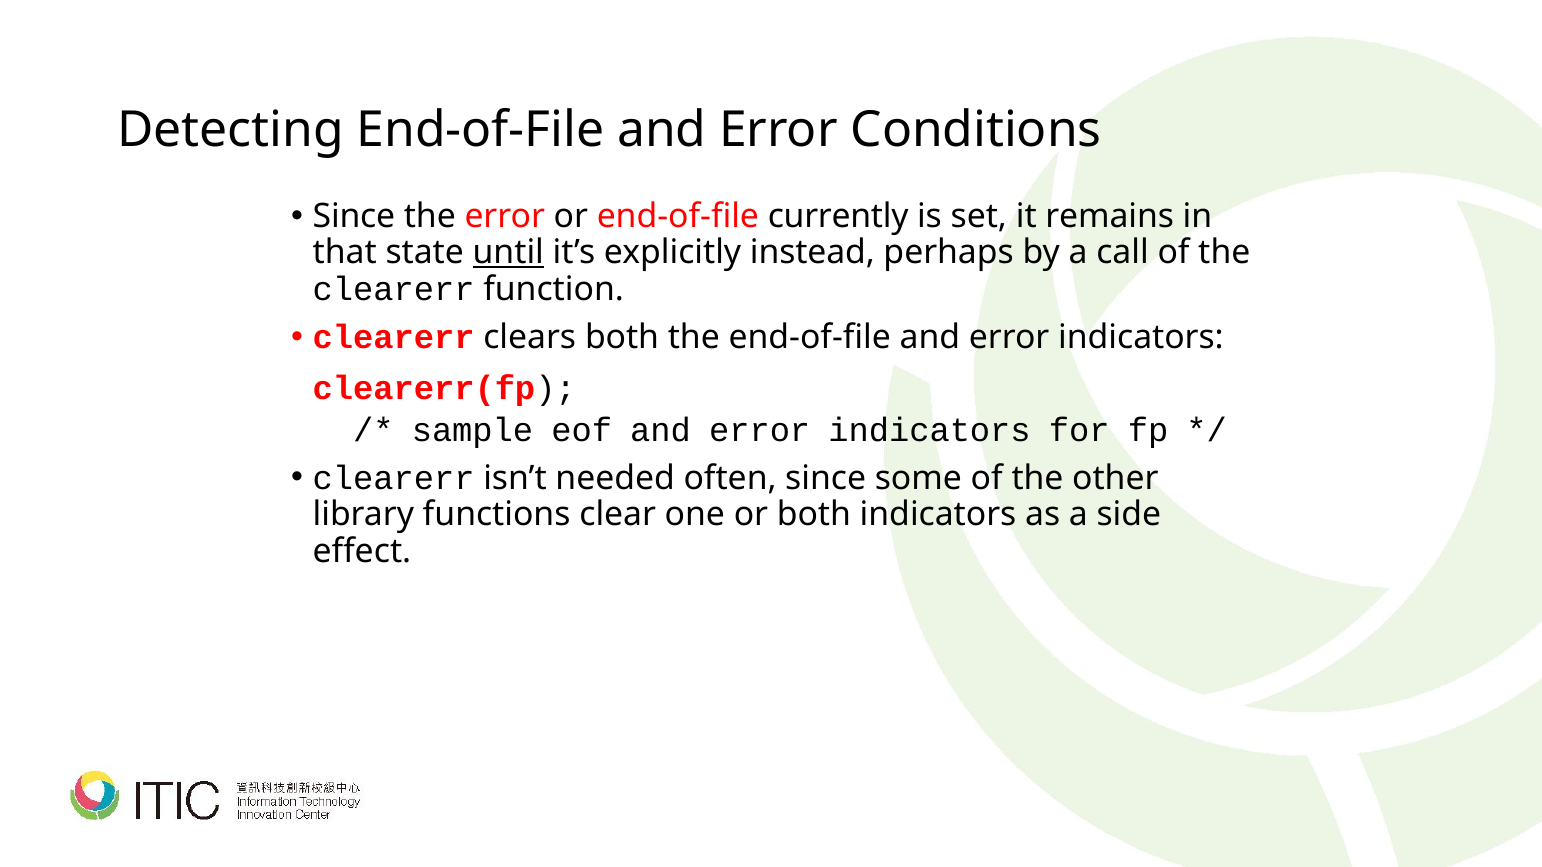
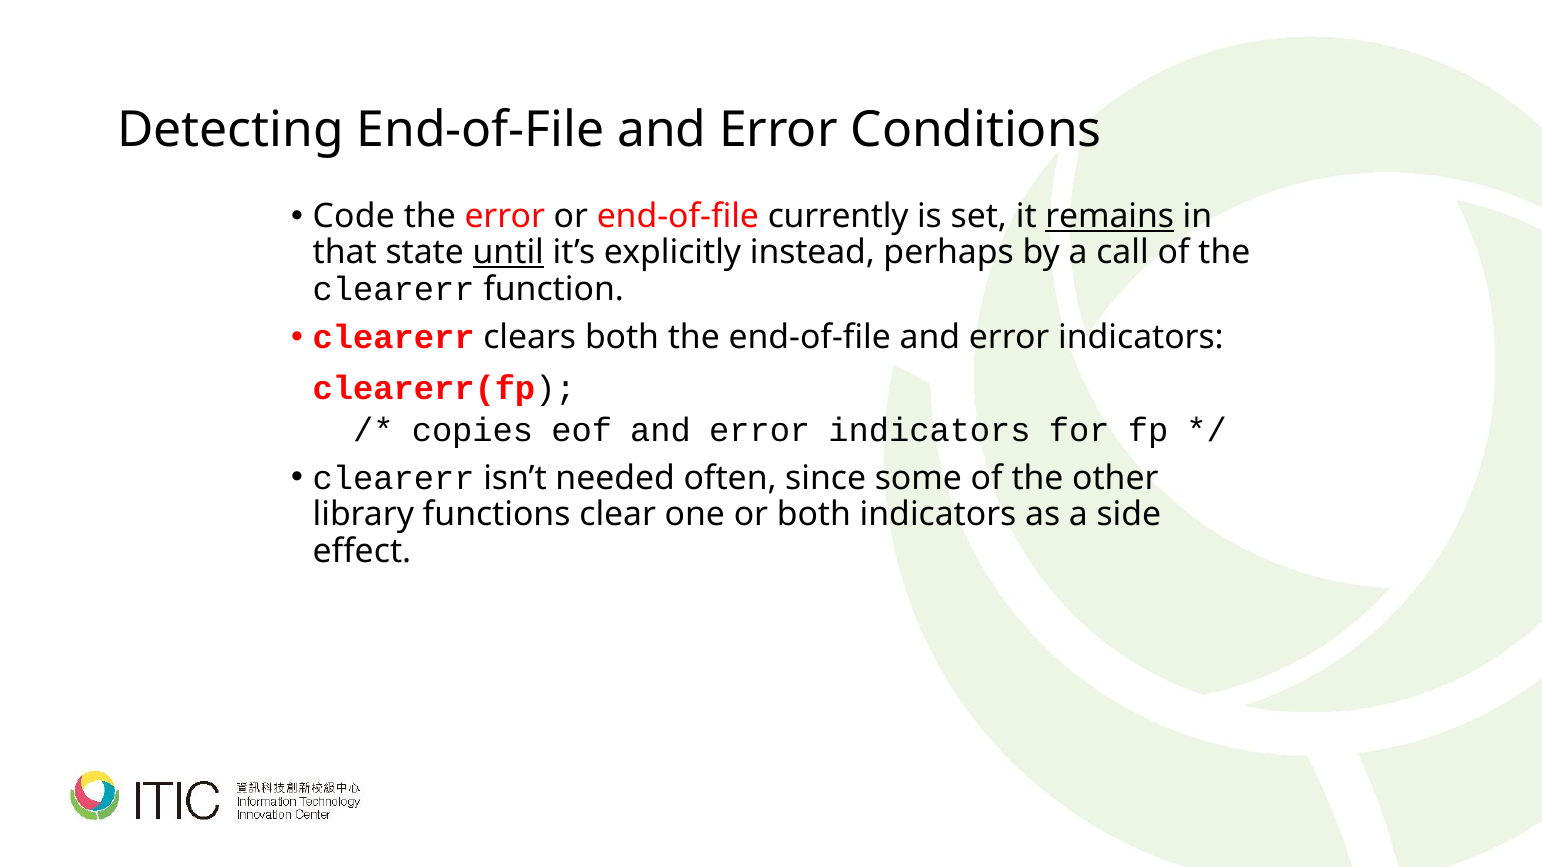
Since: Since -> Code (354, 217)
remains underline: none -> present (1110, 217)
sample: sample -> copies (472, 431)
